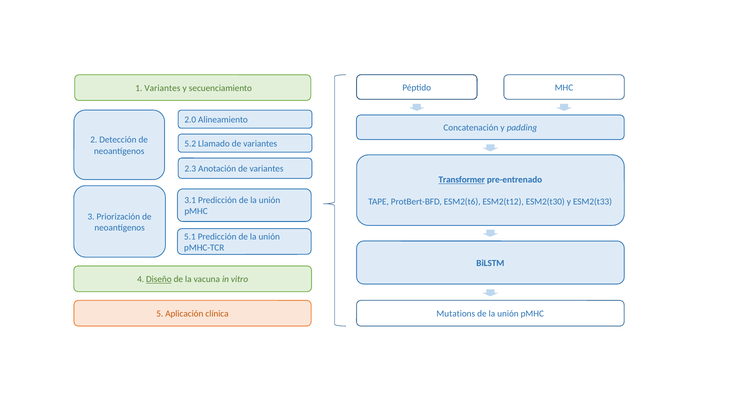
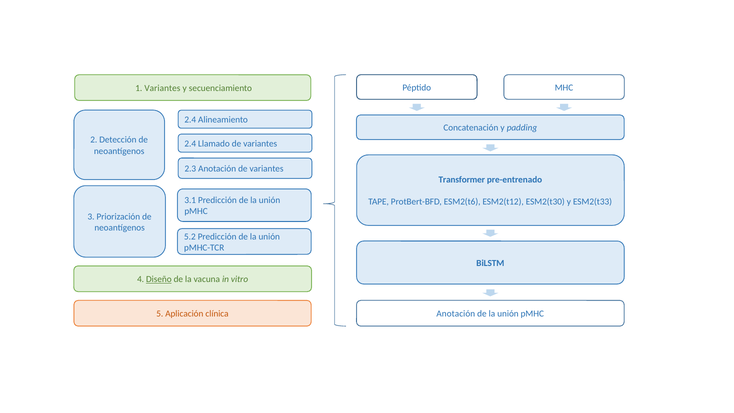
2.0: 2.0 -> 2.4 (190, 120)
5.2: 5.2 -> 2.4 (190, 144)
Transformer underline: present -> none (462, 180)
5.1: 5.1 -> 5.2 (190, 237)
Mutations: Mutations -> Anotación (456, 314)
